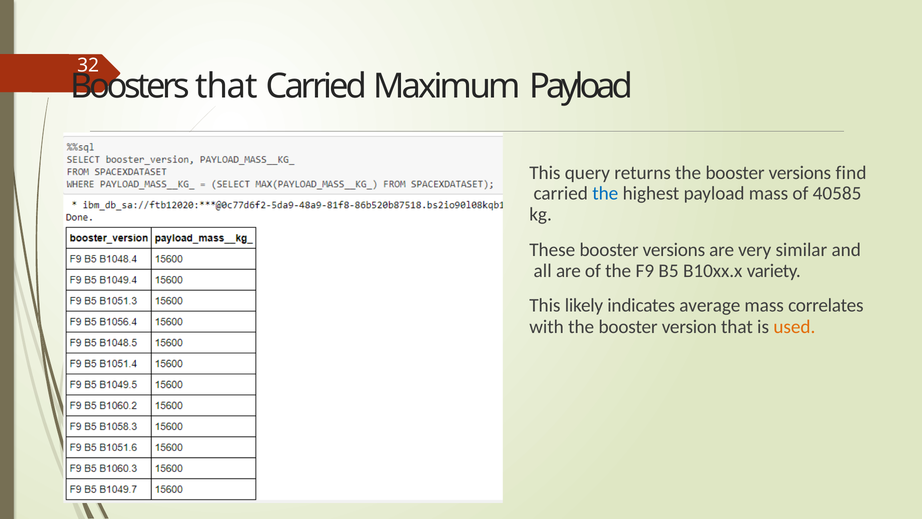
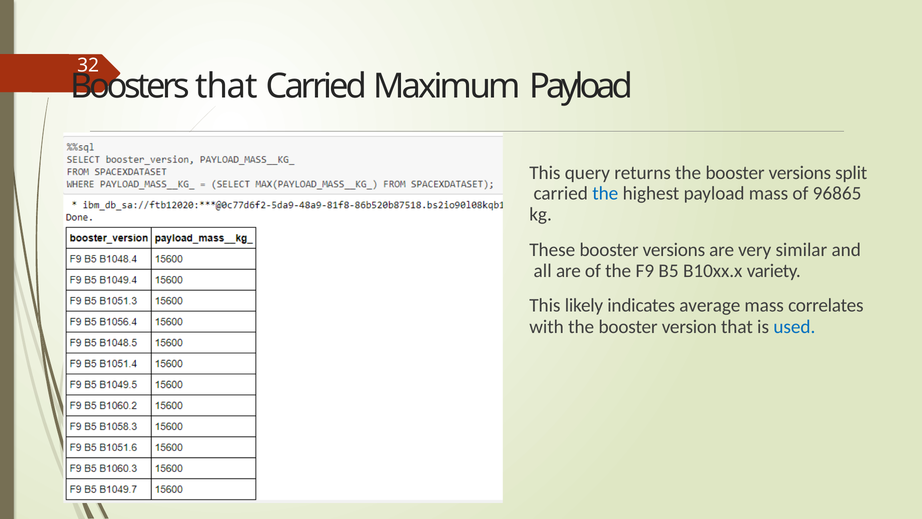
find: find -> split (851, 173)
40585: 40585 -> 96865 (837, 193)
used colour: orange -> blue (794, 326)
